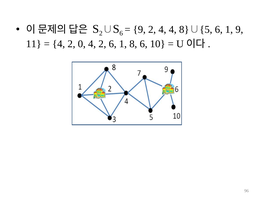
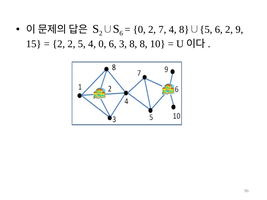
9: 9 -> 0 (139, 30)
2 4: 4 -> 7 (162, 30)
8}∪{5 6 1: 1 -> 2 (229, 30)
11: 11 -> 15 (34, 44)
4: 4 -> 2 (59, 44)
0: 0 -> 5 (82, 44)
2: 2 -> 0 (102, 44)
1: 1 -> 3 (123, 44)
8 6: 6 -> 8 (144, 44)
